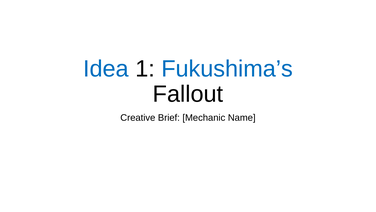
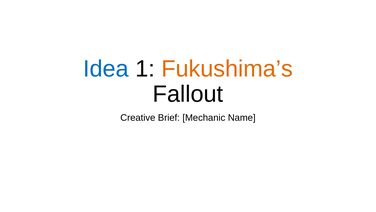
Fukushima’s colour: blue -> orange (227, 69)
